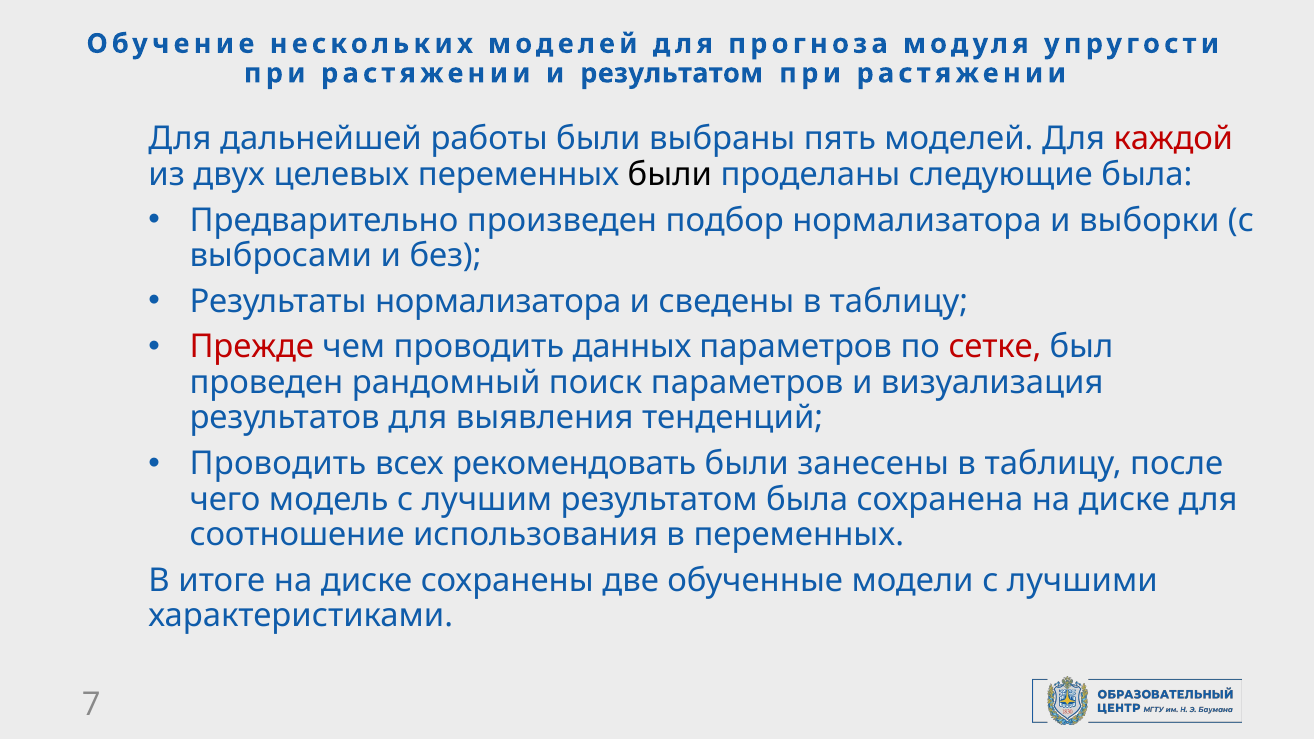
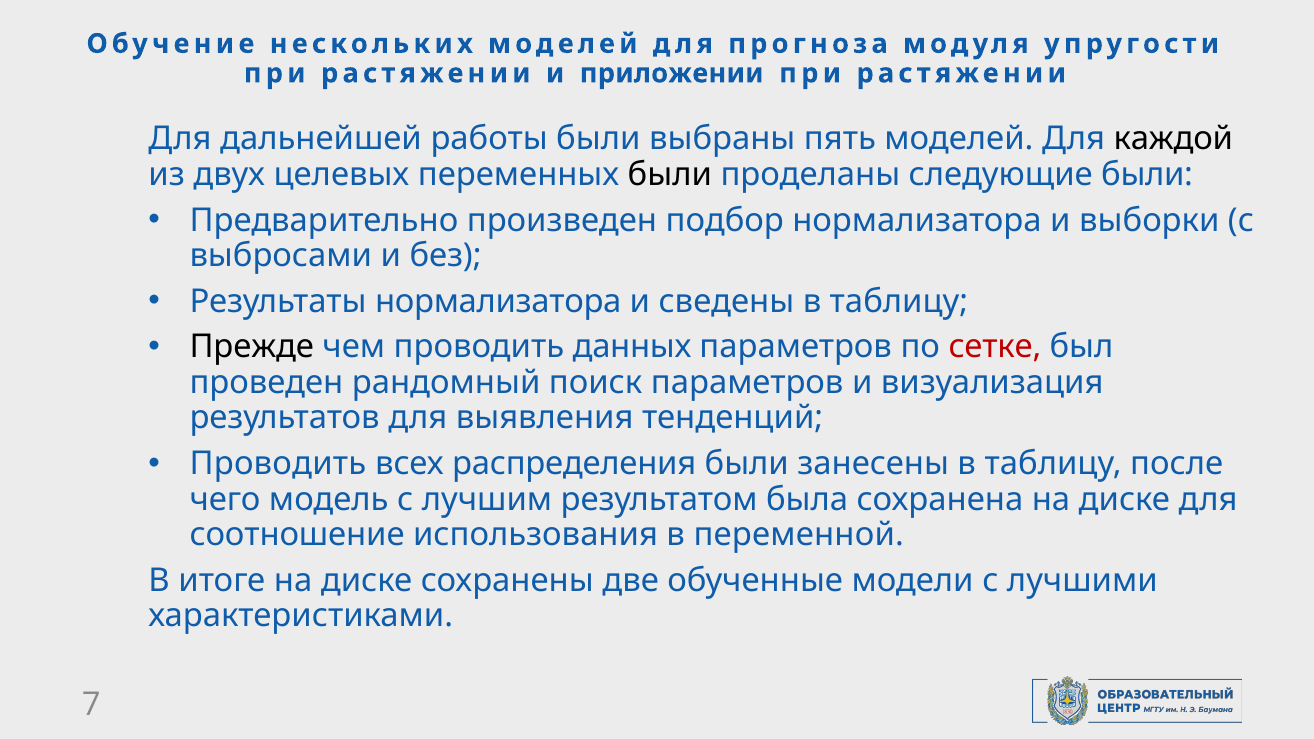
и результатом: результатом -> приложении (672, 73)
каждой colour: red -> black (1173, 139)
следующие была: была -> были (1147, 174)
Прежде colour: red -> black (252, 347)
рекомендовать: рекомендовать -> распределения (574, 464)
в переменных: переменных -> переменной (799, 535)
